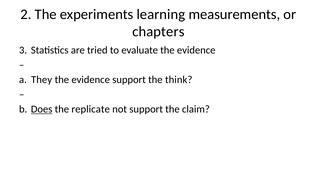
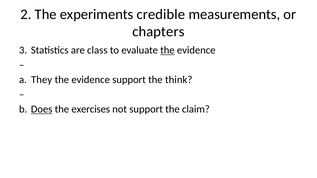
learning: learning -> credible (161, 14)
tried: tried -> class (97, 50)
the underline: none -> present (167, 50)
replicate: replicate -> exercises (91, 109)
